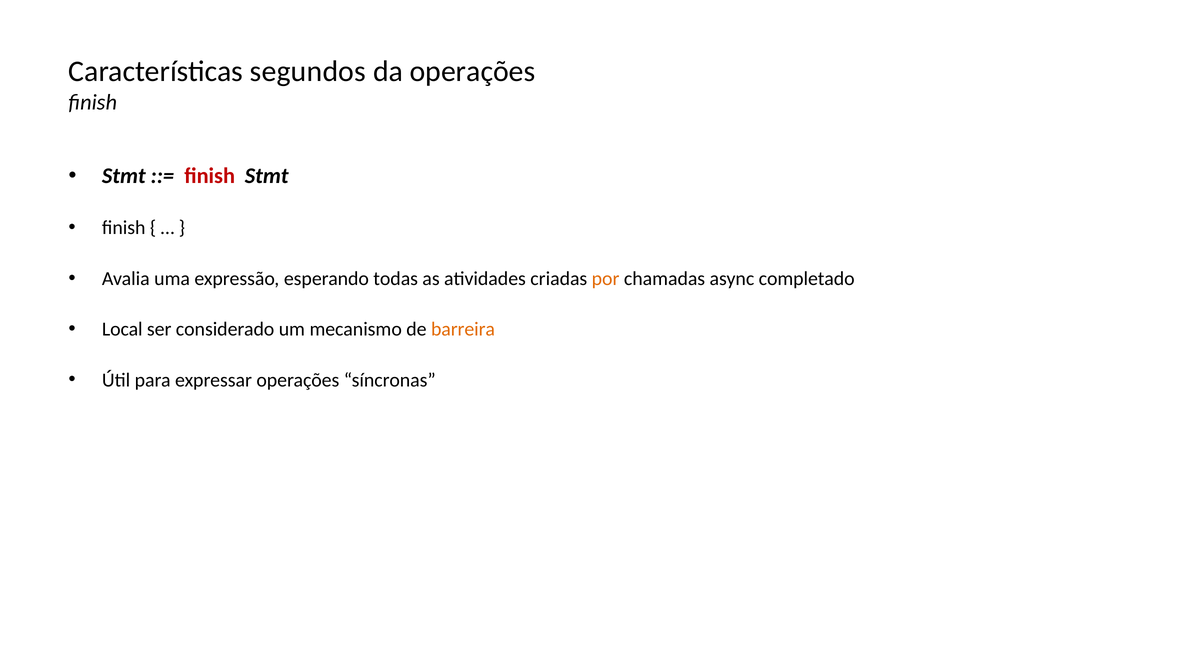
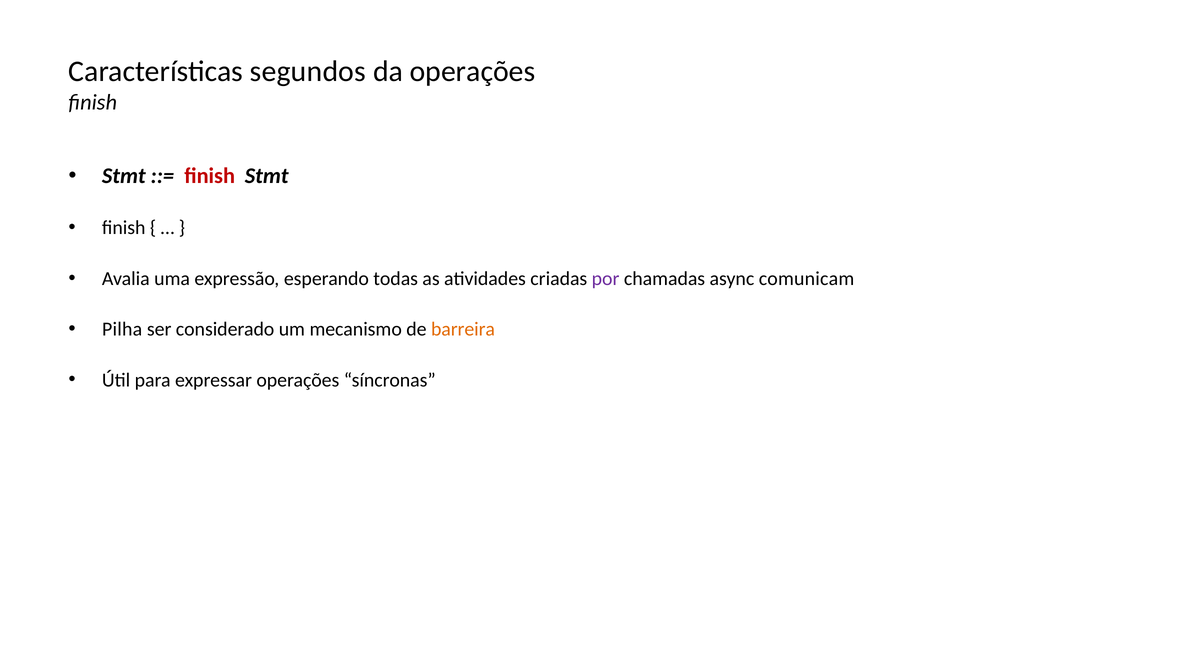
por colour: orange -> purple (606, 279)
completado: completado -> comunicam (807, 279)
Local: Local -> Pilha (122, 329)
